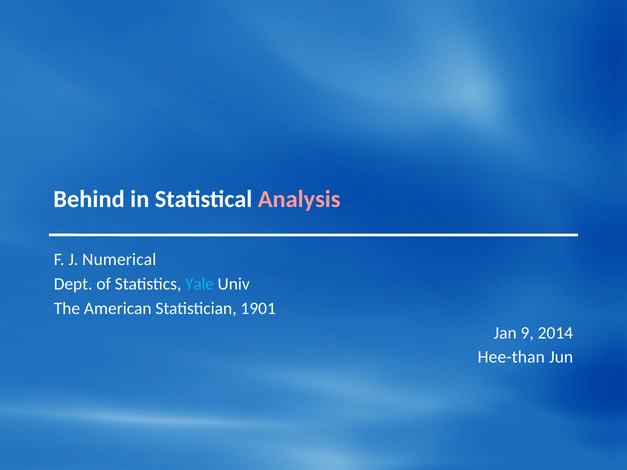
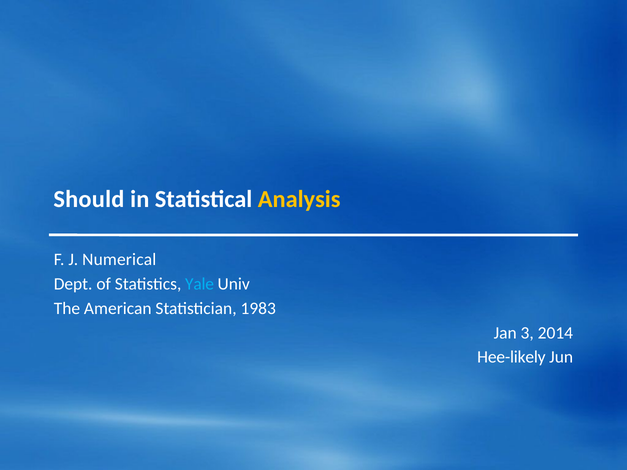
Behind: Behind -> Should (89, 199)
Analysis colour: pink -> yellow (299, 199)
1901: 1901 -> 1983 (258, 309)
9: 9 -> 3 (527, 333)
Hee-than: Hee-than -> Hee-likely (511, 357)
